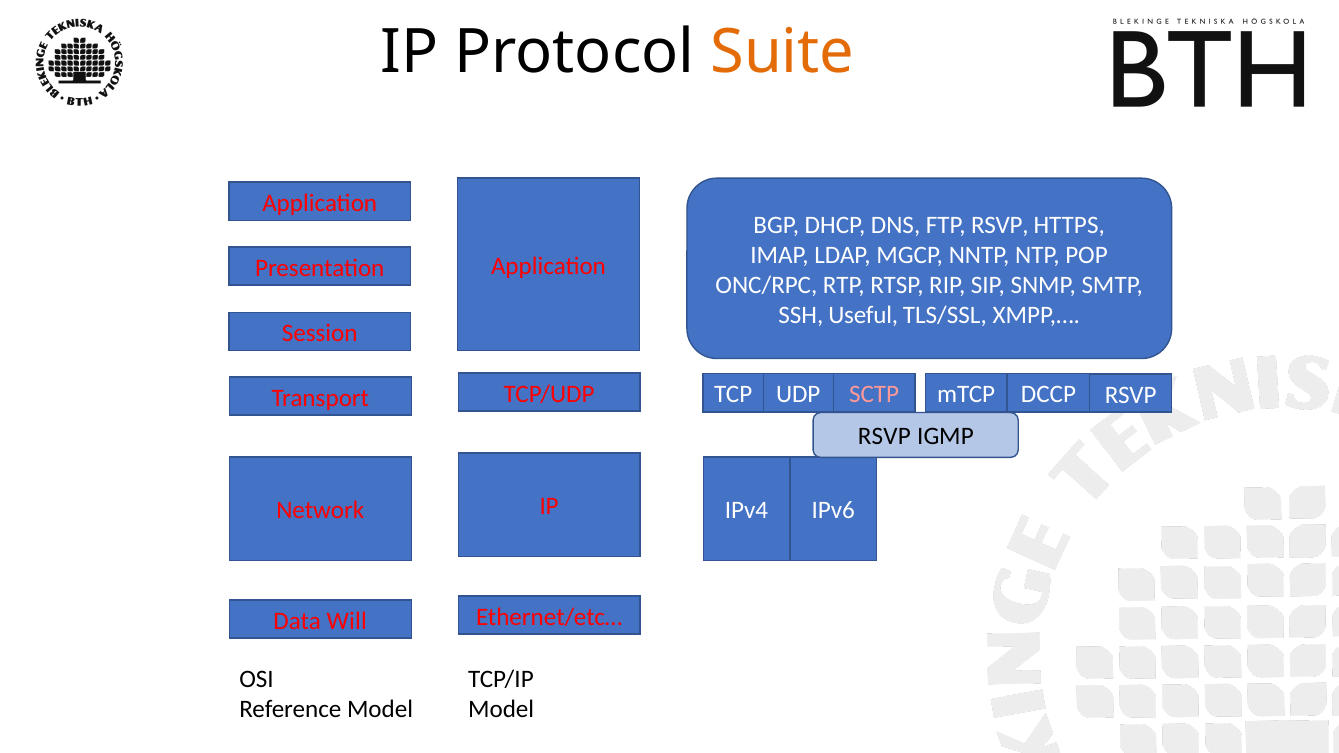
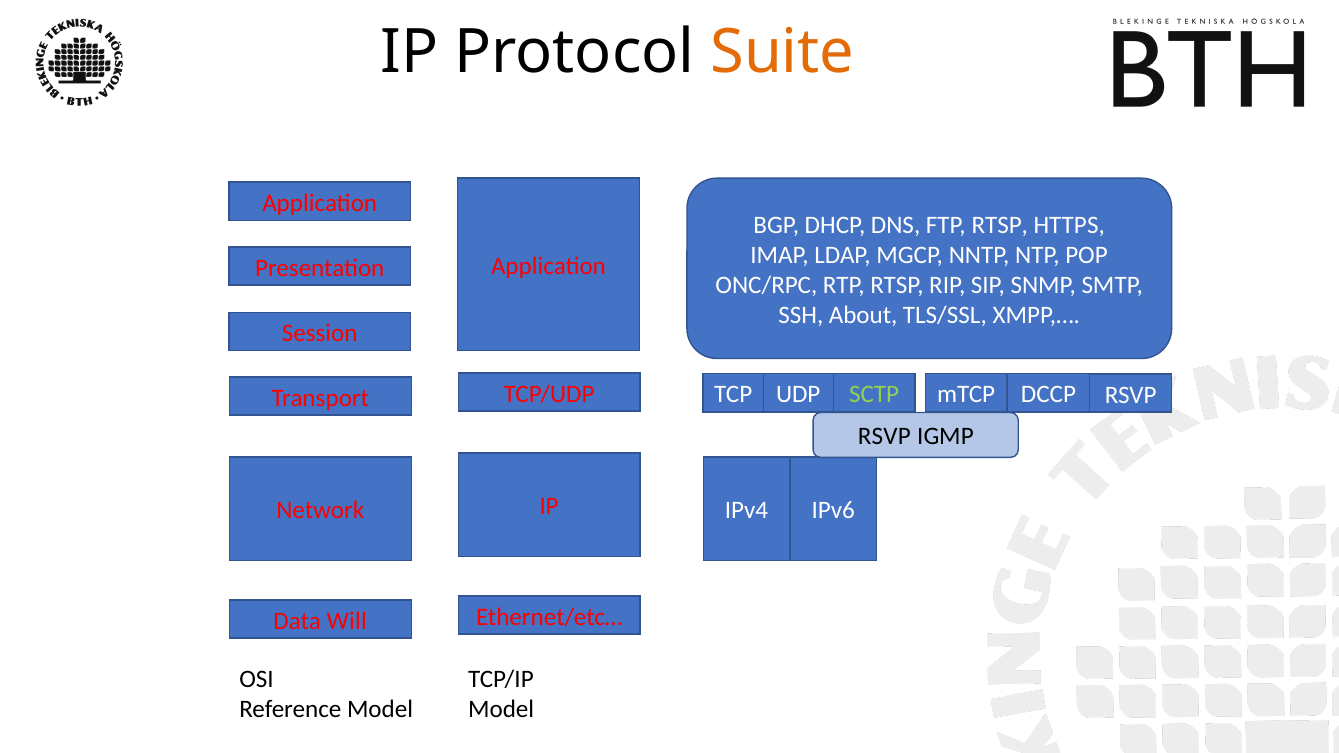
FTP RSVP: RSVP -> RTSP (1000, 225)
Useful: Useful -> About (863, 315)
SCTP colour: pink -> light green (874, 395)
